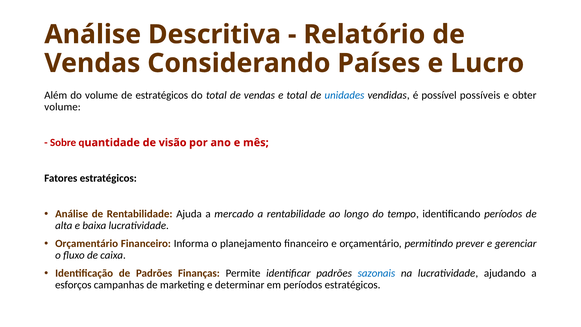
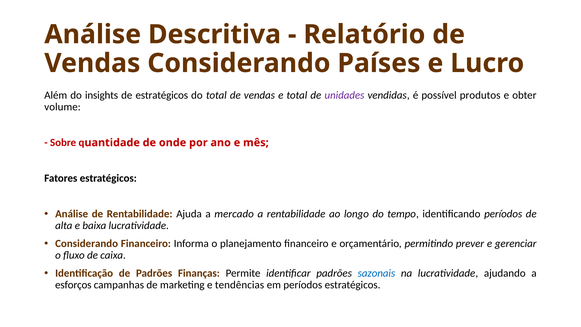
do volume: volume -> insights (102, 95)
unidades colour: blue -> purple (344, 95)
possíveis: possíveis -> produtos (480, 95)
visão: visão -> onde (173, 143)
Orçamentário: Orçamentário -> Considerando (87, 243)
determinar: determinar -> tendências (240, 285)
